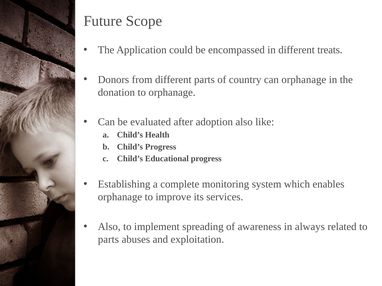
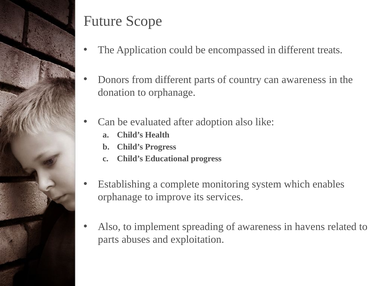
can orphanage: orphanage -> awareness (304, 80)
always: always -> havens (310, 227)
